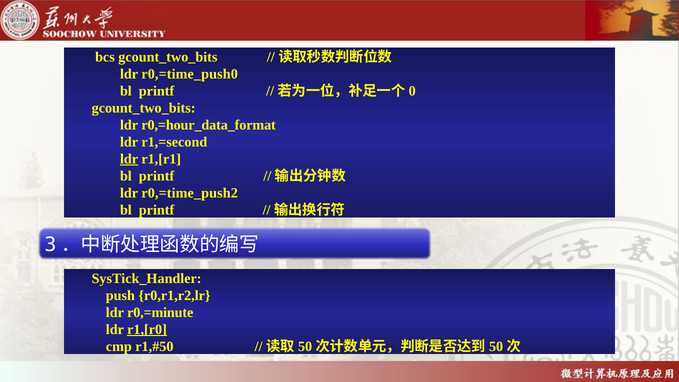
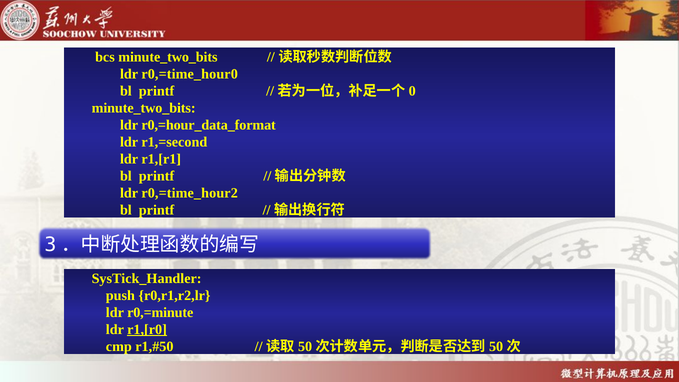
bcs gcount_two_bits: gcount_two_bits -> minute_two_bits (168, 57)
r0,=time_push0: r0,=time_push0 -> r0,=time_hour0 (190, 74)
gcount_two_bits: gcount_two_bits -> minute_two_bits (144, 108)
ldr underline: present -> none (129, 159)
r0,=time_push2: r0,=time_push2 -> r0,=time_hour2 (190, 193)
